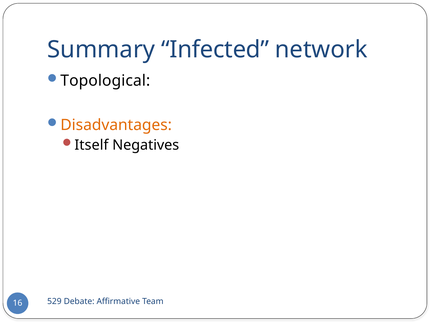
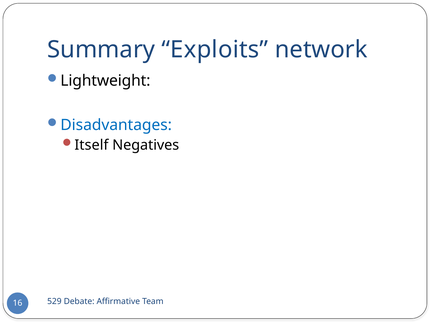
Infected: Infected -> Exploits (215, 50)
Topological: Topological -> Lightweight (105, 81)
Disadvantages colour: orange -> blue (116, 125)
